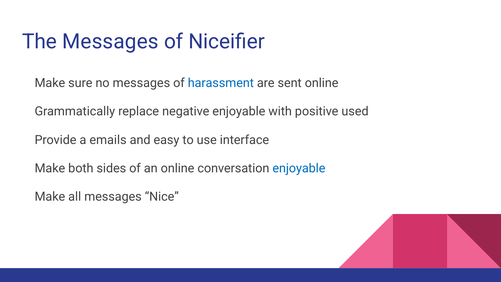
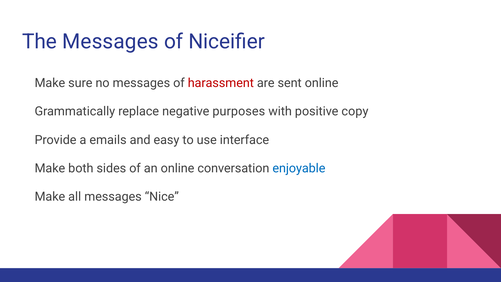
harassment colour: blue -> red (221, 83)
negative enjoyable: enjoyable -> purposes (239, 111)
used: used -> copy (355, 111)
